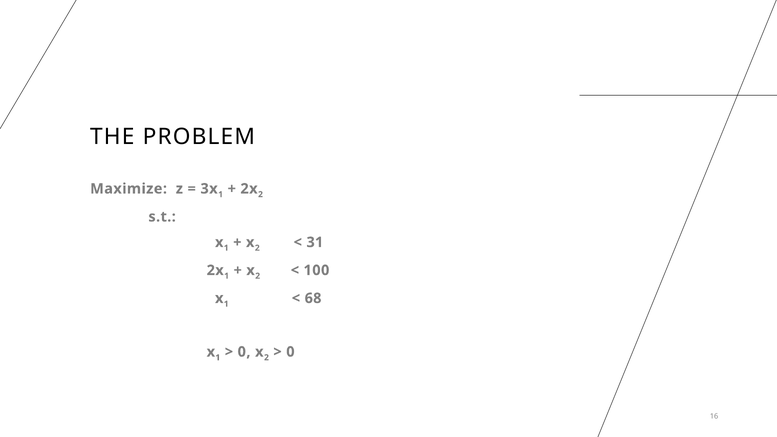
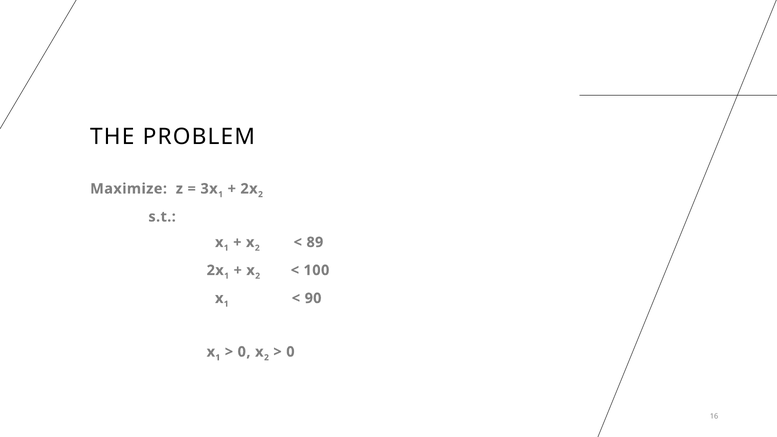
31: 31 -> 89 (315, 242)
68: 68 -> 90 (313, 298)
